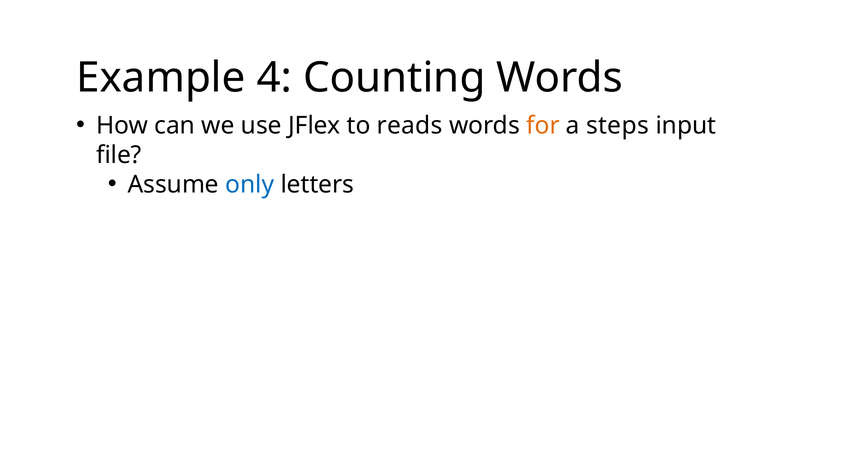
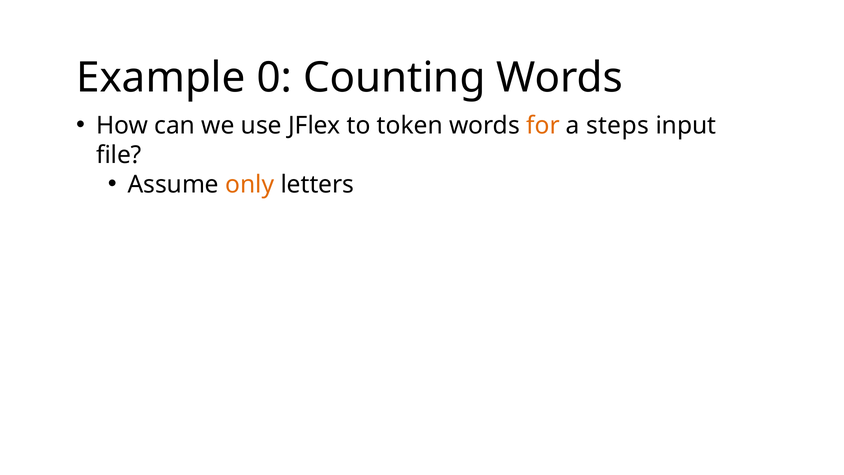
4: 4 -> 0 (274, 78)
reads: reads -> token (410, 126)
only colour: blue -> orange (250, 185)
